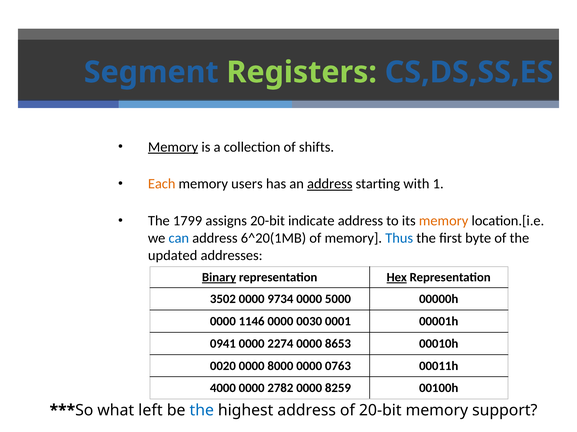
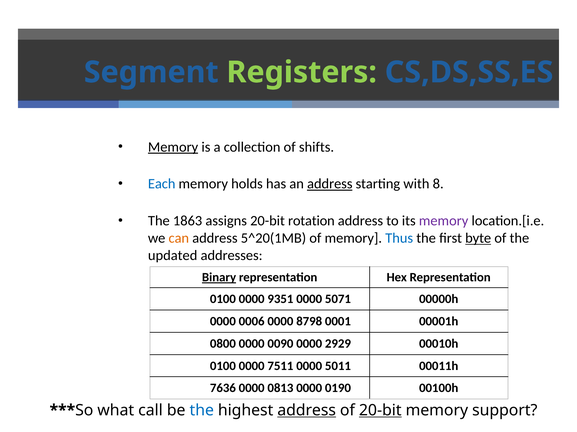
Each colour: orange -> blue (162, 184)
users: users -> holds (247, 184)
1: 1 -> 8 (438, 184)
1799: 1799 -> 1863 (188, 221)
indicate: indicate -> rotation (311, 221)
memory colour: orange -> purple (444, 221)
can colour: blue -> orange (179, 239)
6^20(1MB: 6^20(1MB -> 5^20(1MB (273, 239)
byte underline: none -> present (478, 239)
Hex underline: present -> none (397, 278)
3502: 3502 -> 0100 (223, 300)
9734: 9734 -> 9351 (280, 300)
5000: 5000 -> 5071 (338, 300)
1146: 1146 -> 0006 (252, 322)
0030: 0030 -> 8798 (309, 322)
0941: 0941 -> 0800 (223, 344)
2274: 2274 -> 0090 (280, 344)
8653: 8653 -> 2929 (338, 344)
0020: 0020 -> 0100 (223, 366)
8000: 8000 -> 7511 (280, 366)
0763: 0763 -> 5011 (338, 366)
4000: 4000 -> 7636 (223, 389)
2782: 2782 -> 0813 (280, 389)
8259: 8259 -> 0190 (338, 389)
left: left -> call (151, 411)
address underline: none -> present (307, 411)
20-bit underline: none -> present (380, 411)
